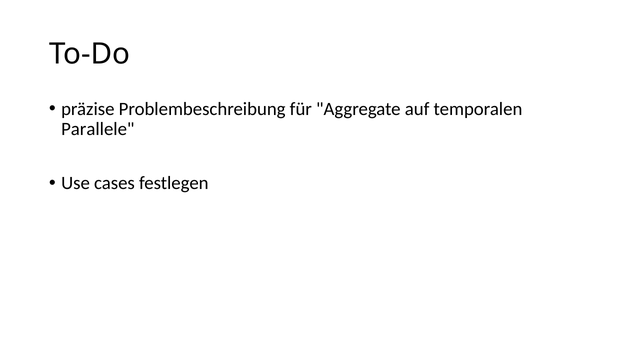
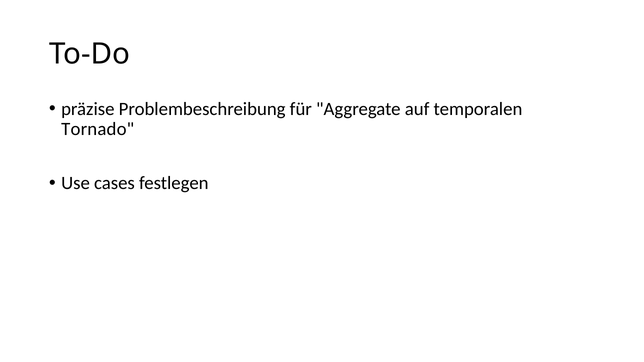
Parallele: Parallele -> Tornado (98, 129)
